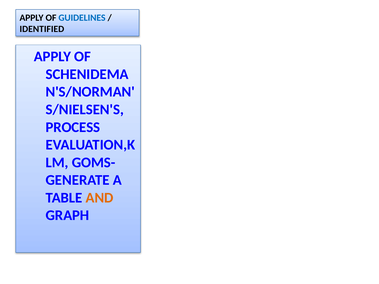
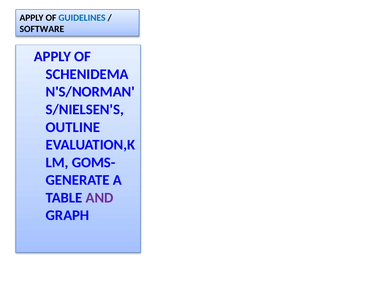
IDENTIFIED: IDENTIFIED -> SOFTWARE (42, 29)
PROCESS: PROCESS -> OUTLINE (73, 127)
AND colour: orange -> purple (100, 198)
